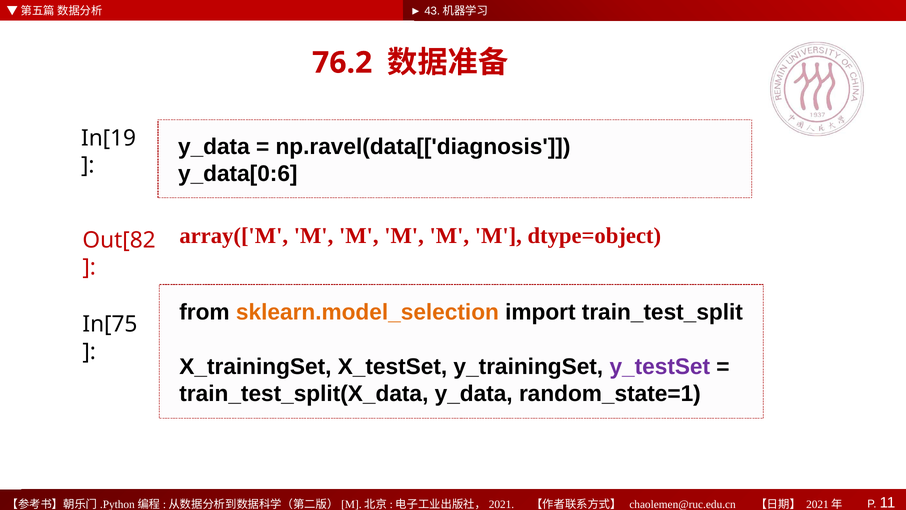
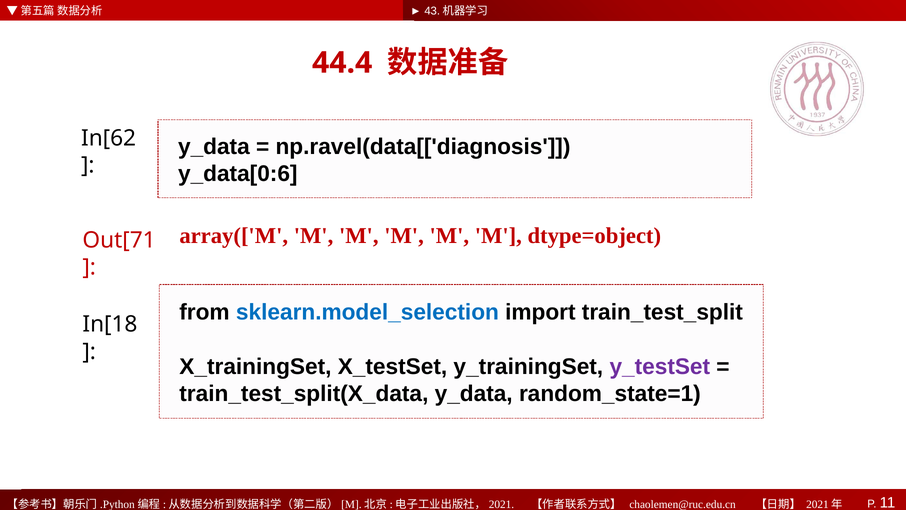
76.2: 76.2 -> 44.4 (342, 63)
In[19: In[19 -> In[62 (109, 138)
Out[82: Out[82 -> Out[71 (119, 240)
sklearn.model_selection colour: orange -> blue (367, 312)
In[75: In[75 -> In[18 (110, 324)
